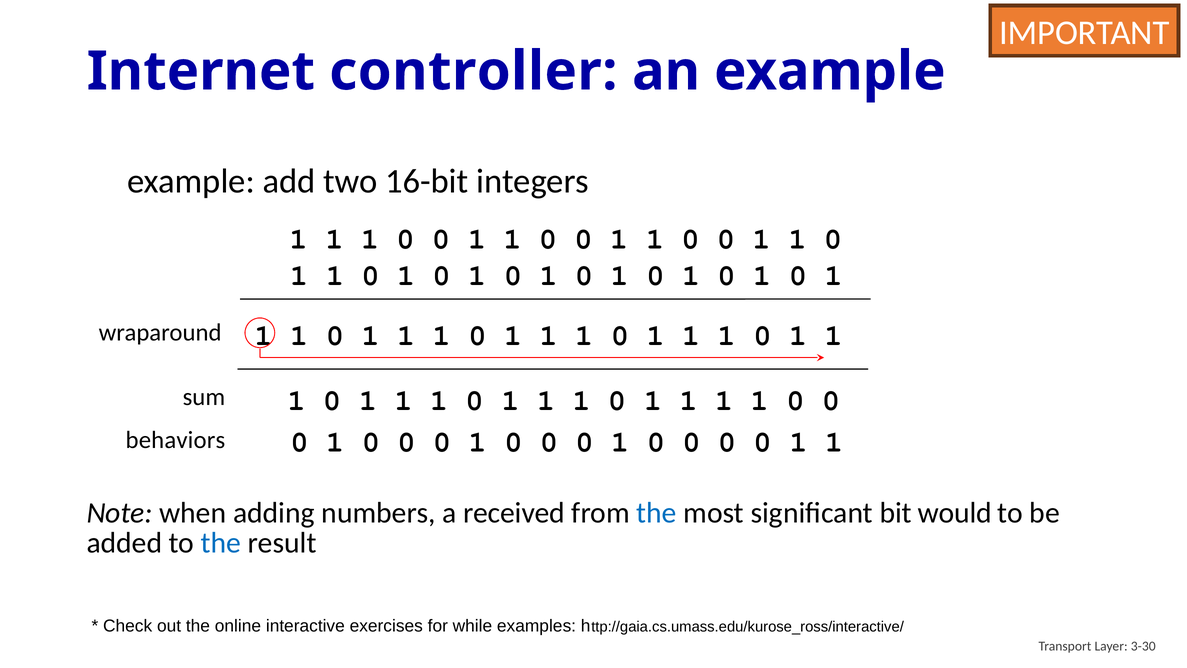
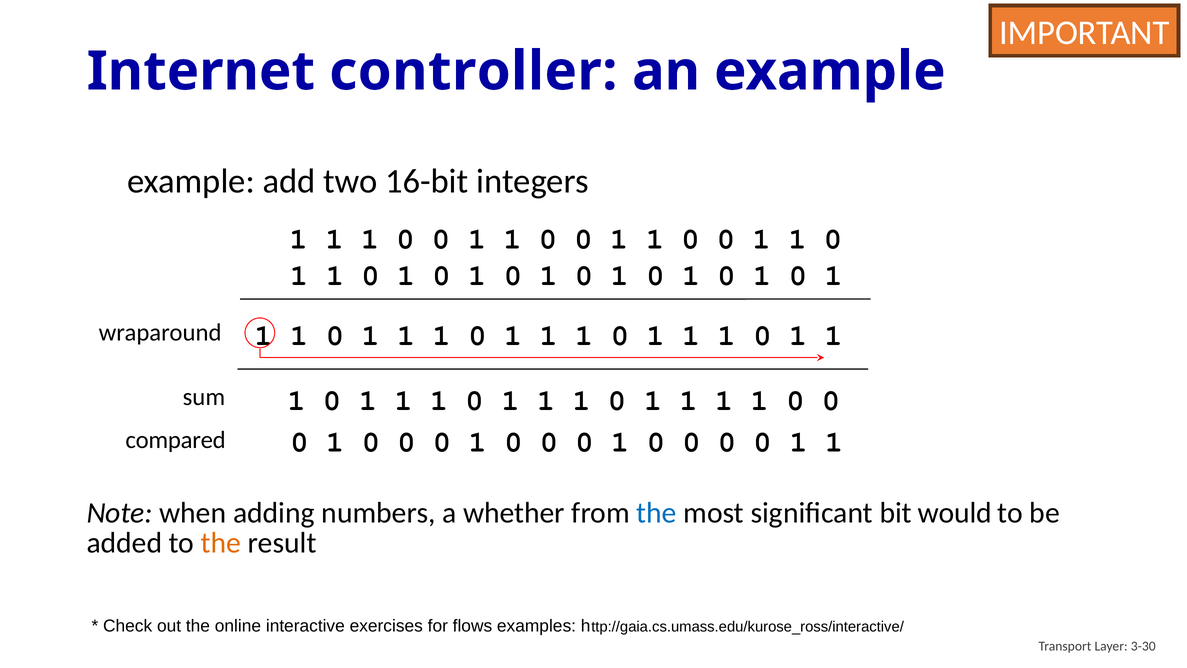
behaviors: behaviors -> compared (176, 440)
received: received -> whether (514, 513)
the colour: blue -> orange (221, 543)
while: while -> flows (472, 626)
